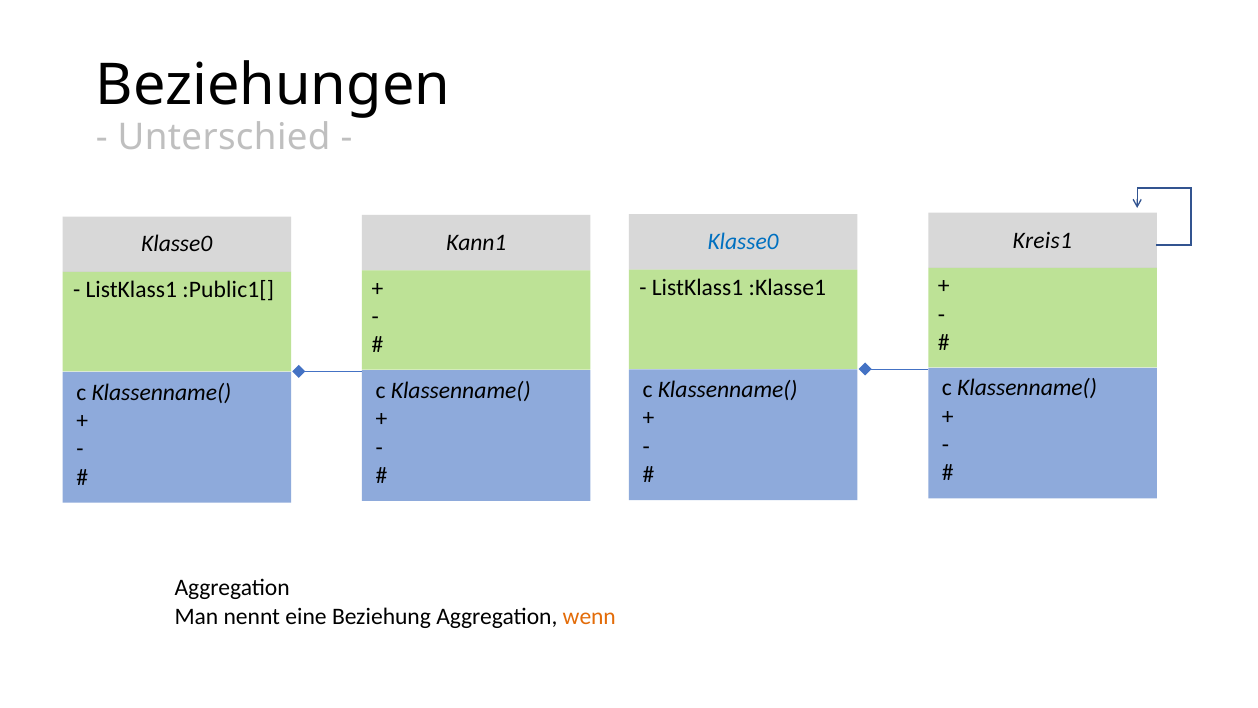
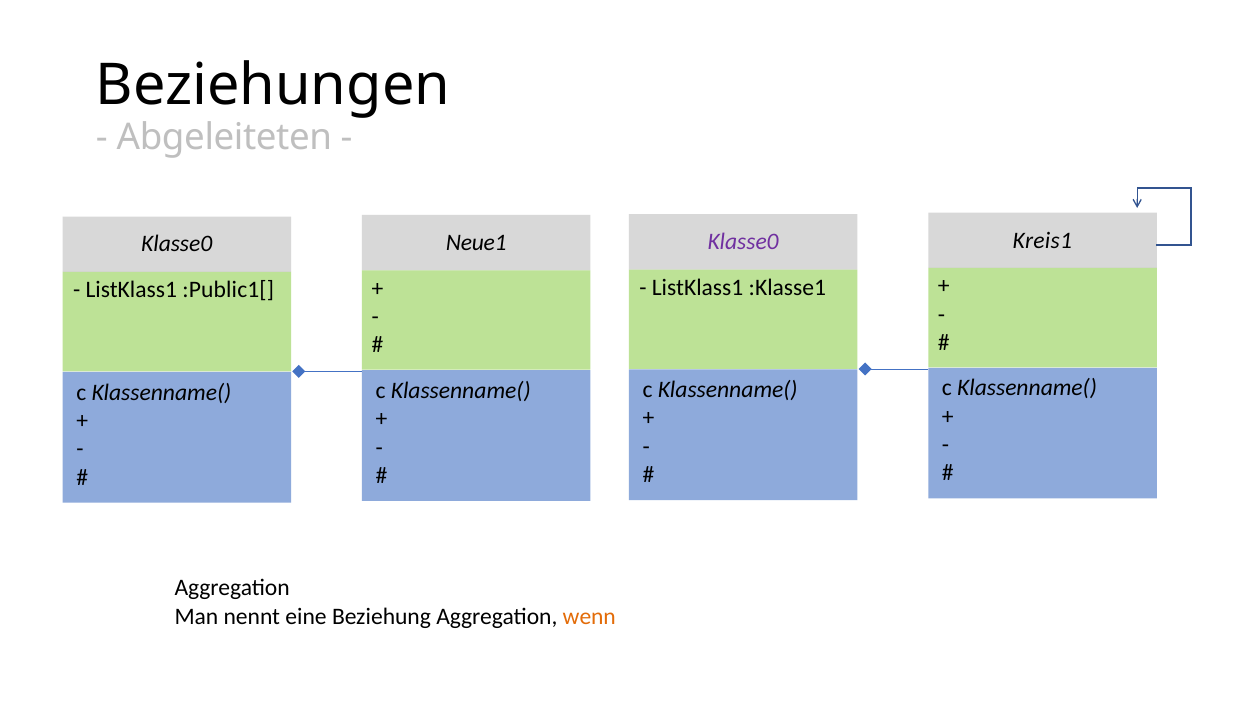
Unterschied: Unterschied -> Abgeleiteten (224, 137)
Klasse0 colour: blue -> purple (743, 241)
Kann1: Kann1 -> Neue1 (476, 243)
